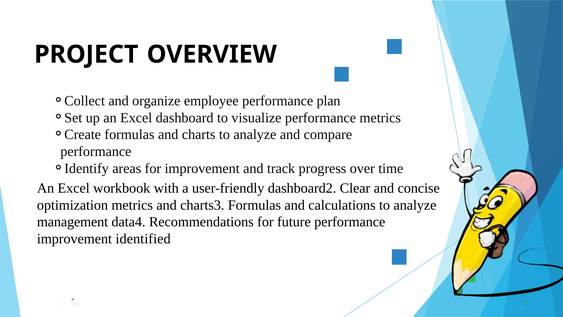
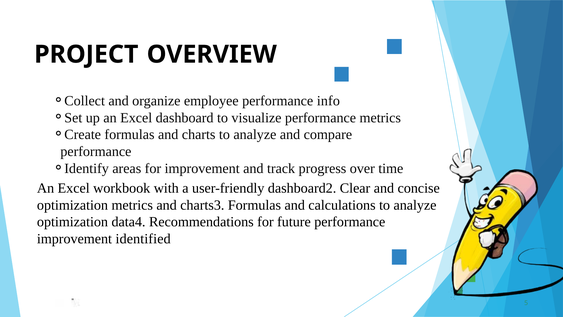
plan: plan -> info (328, 101)
management: management -> optimization (72, 222)
